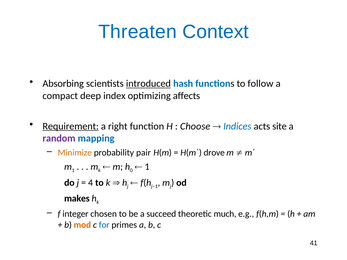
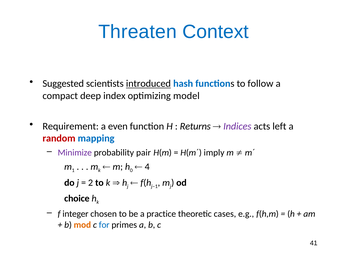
Absorbing: Absorbing -> Suggested (63, 84)
affects: affects -> model (186, 96)
Requirement underline: present -> none (71, 126)
right: right -> even (118, 126)
Choose: Choose -> Returns (195, 126)
Indices colour: blue -> purple (237, 126)
site: site -> left (279, 126)
random colour: purple -> red (59, 138)
Minimize colour: orange -> purple (75, 153)
drove: drove -> imply (214, 153)
1: 1 -> 4 (147, 167)
4: 4 -> 2 (91, 183)
makes: makes -> choice (77, 199)
succeed: succeed -> practice (161, 214)
much: much -> cases (225, 214)
